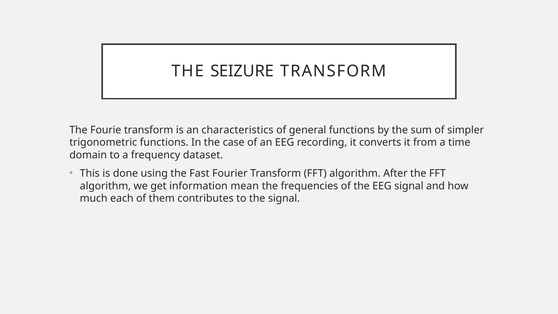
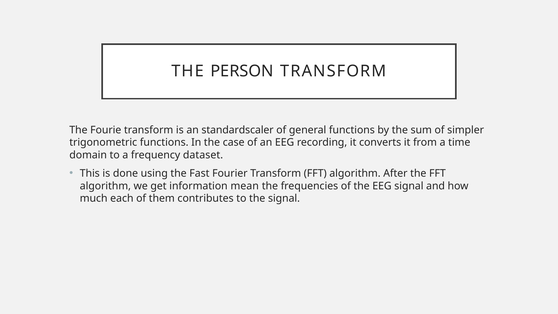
SEIZURE: SEIZURE -> PERSON (242, 71)
characteristics: characteristics -> standardscaler (238, 130)
